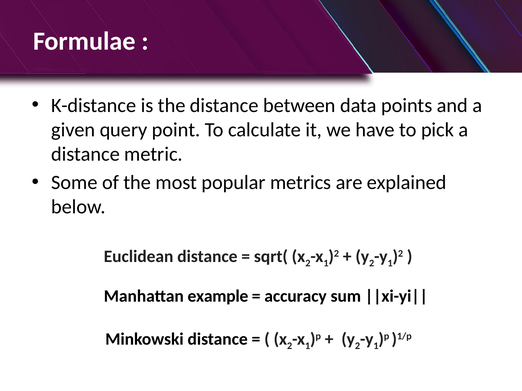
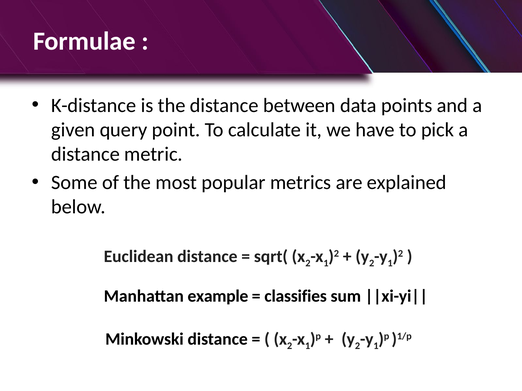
accuracy: accuracy -> classifies (296, 296)
